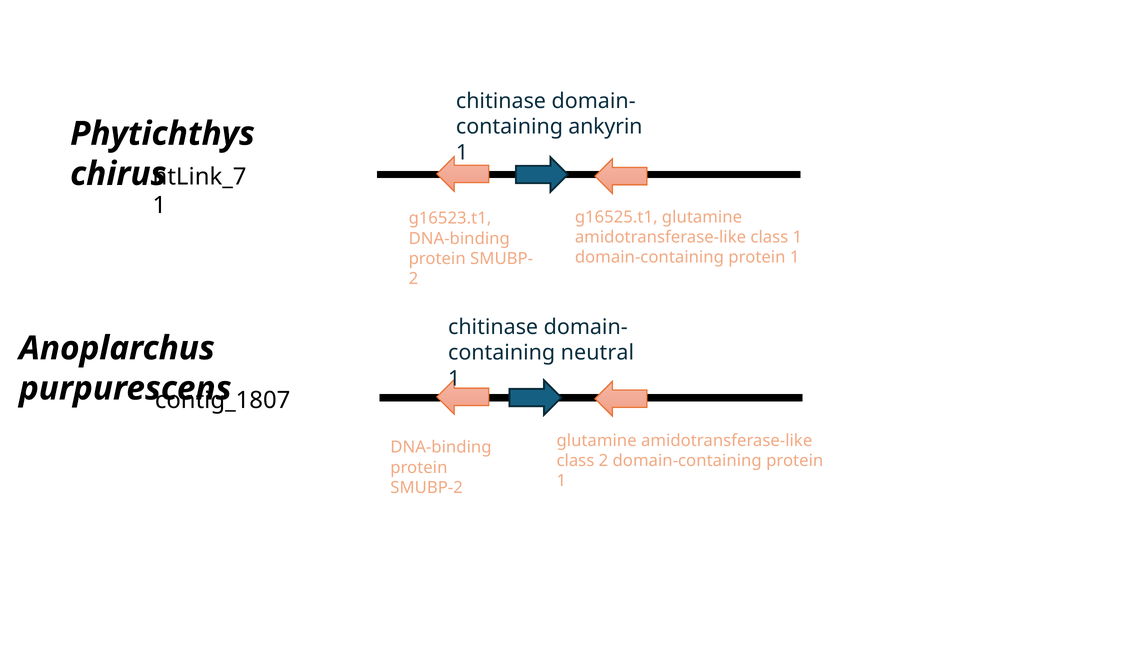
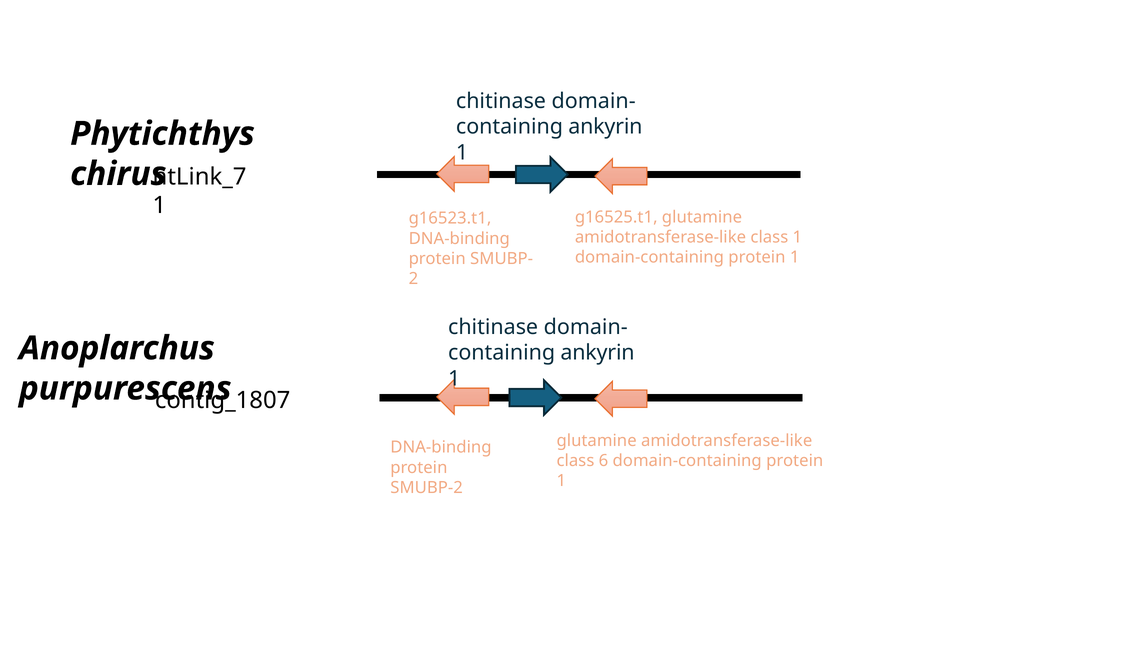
neutral: neutral -> ankyrin (598, 353)
class 2: 2 -> 6 (603, 461)
